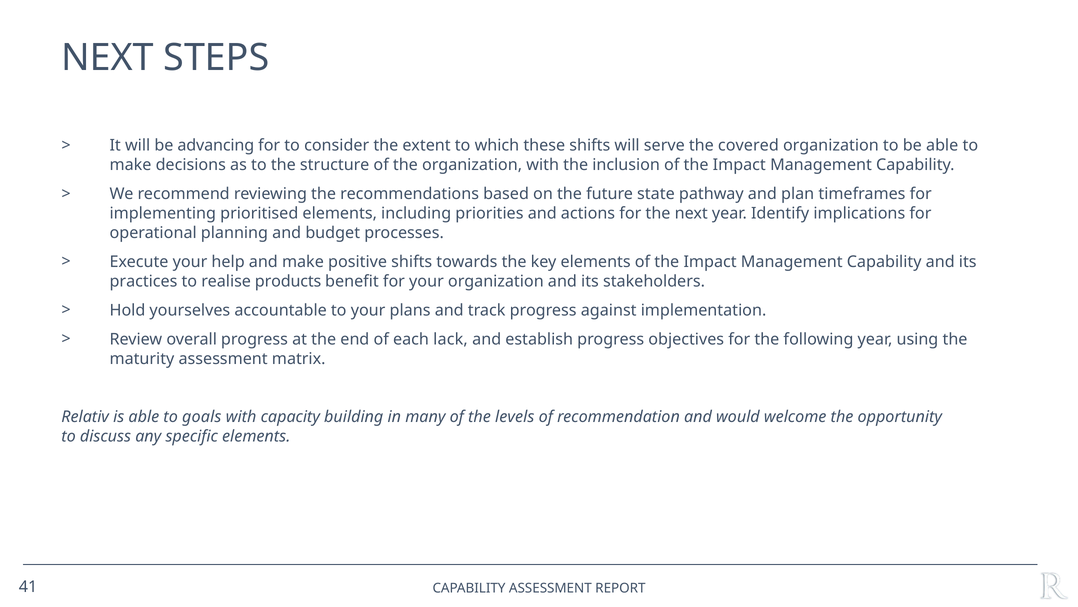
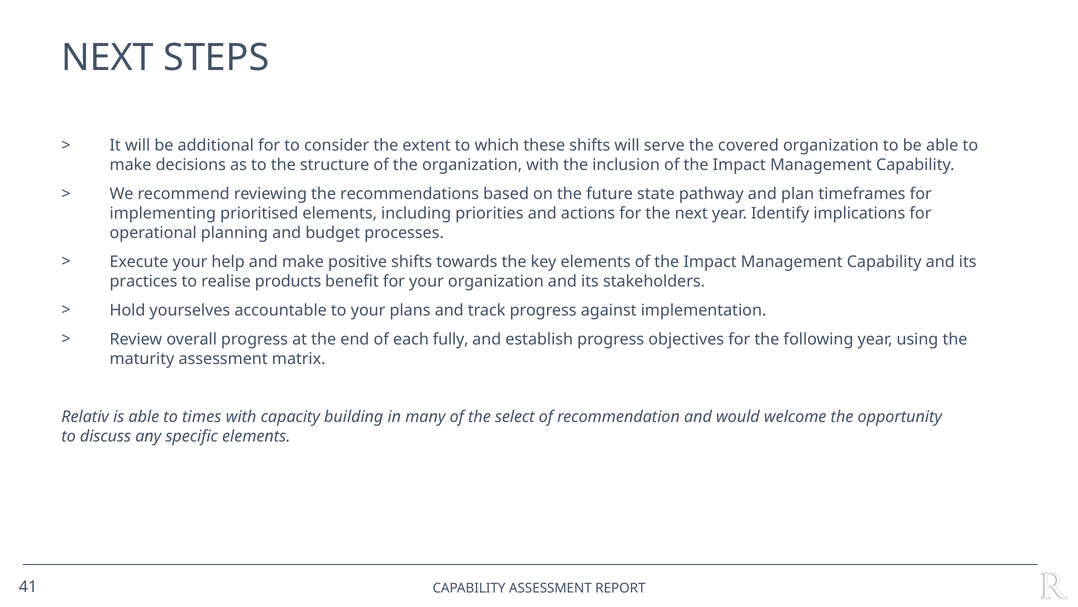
advancing: advancing -> additional (216, 145)
lack: lack -> fully (451, 339)
goals: goals -> times (202, 416)
levels: levels -> select (515, 416)
